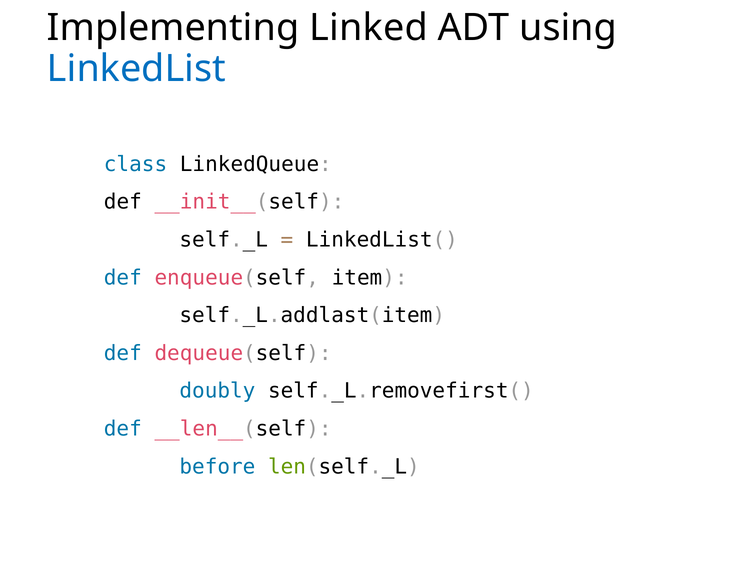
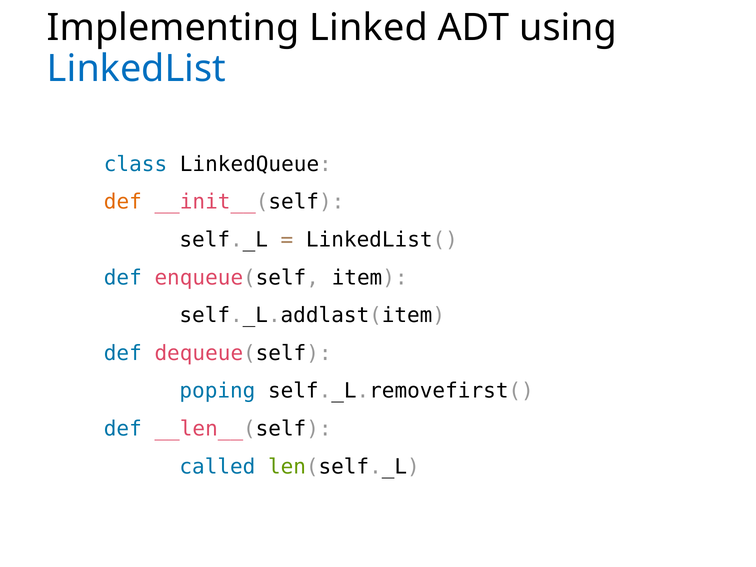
def colour: black -> orange (123, 202)
doubly: doubly -> poping (217, 391)
before: before -> called (217, 467)
